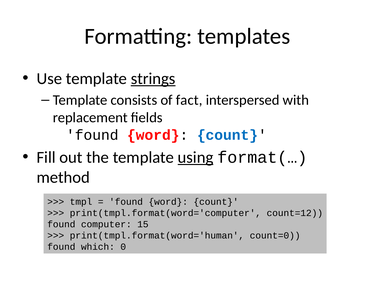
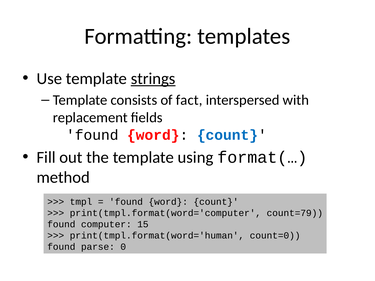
using underline: present -> none (196, 157)
count=12: count=12 -> count=79 (295, 213)
which: which -> parse (98, 247)
